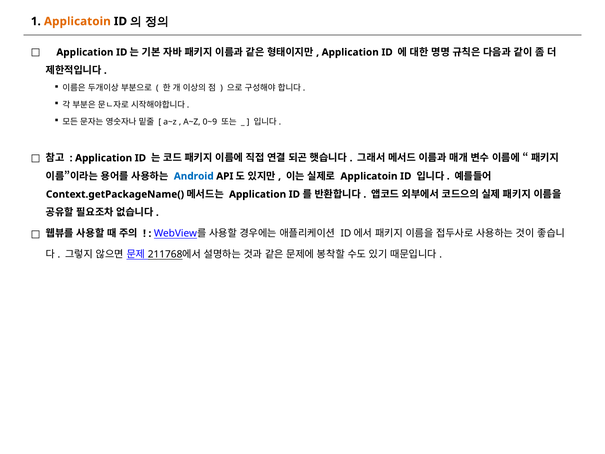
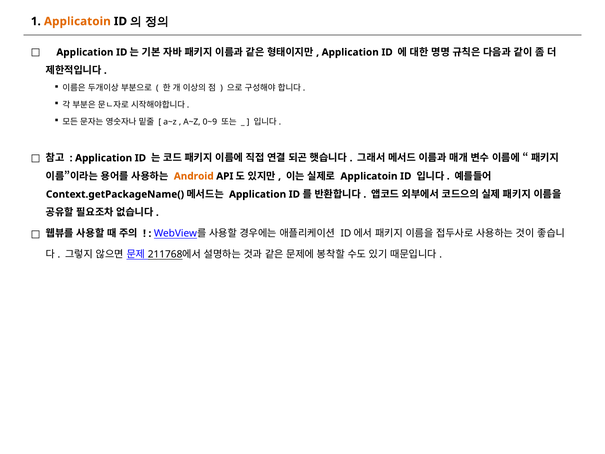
Android colour: blue -> orange (194, 176)
